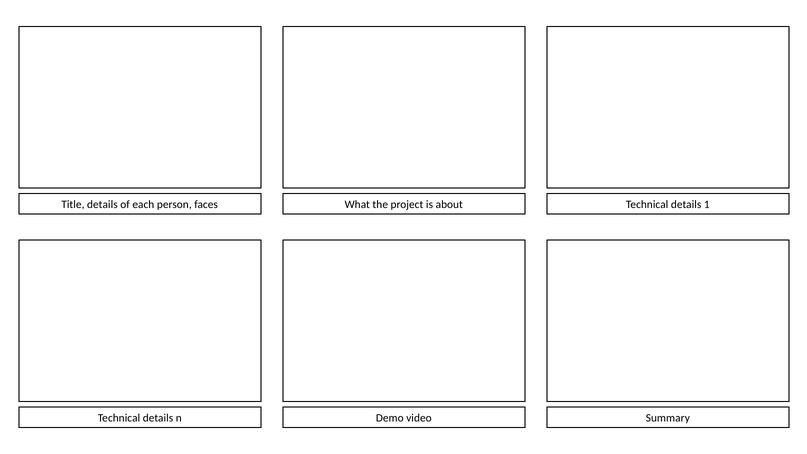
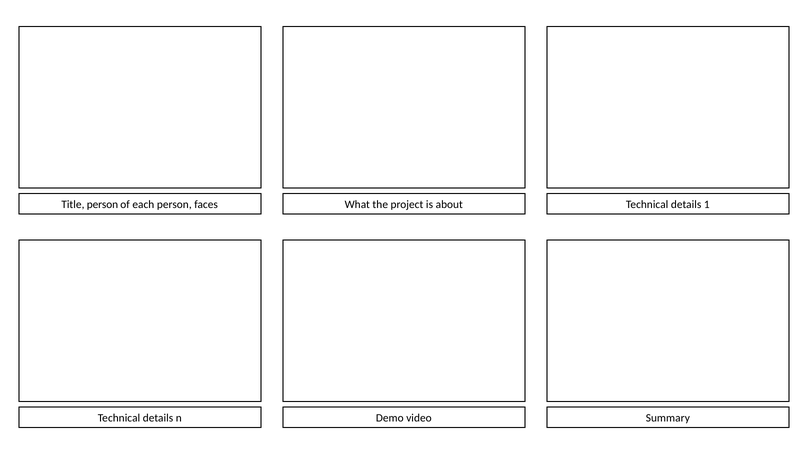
Title details: details -> person (102, 205)
